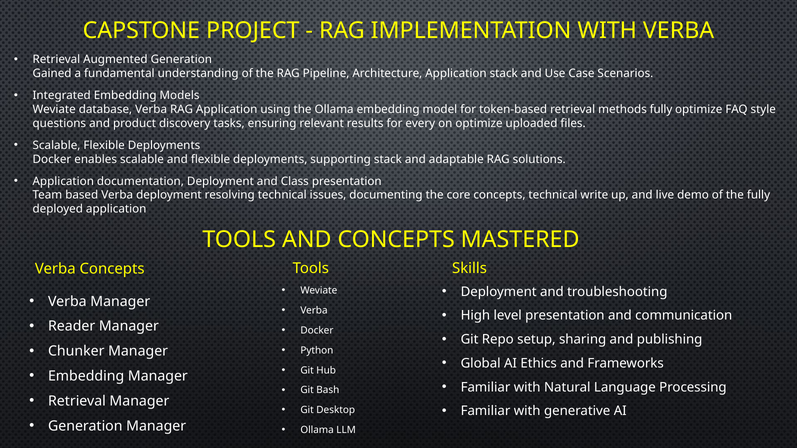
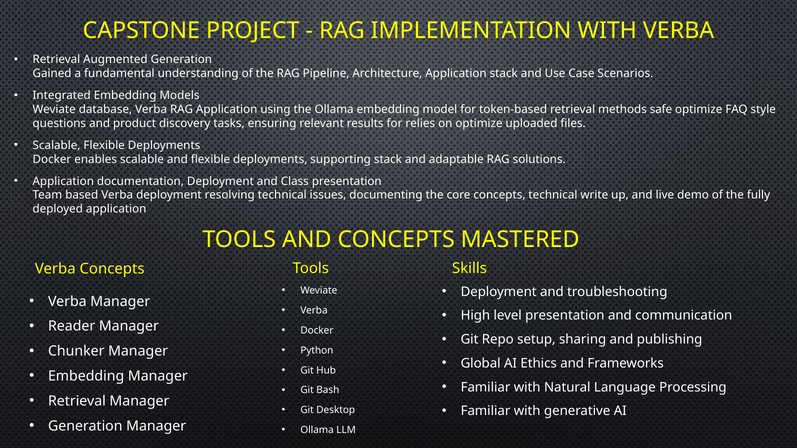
methods fully: fully -> safe (661, 110)
every: every -> relies (420, 123)
